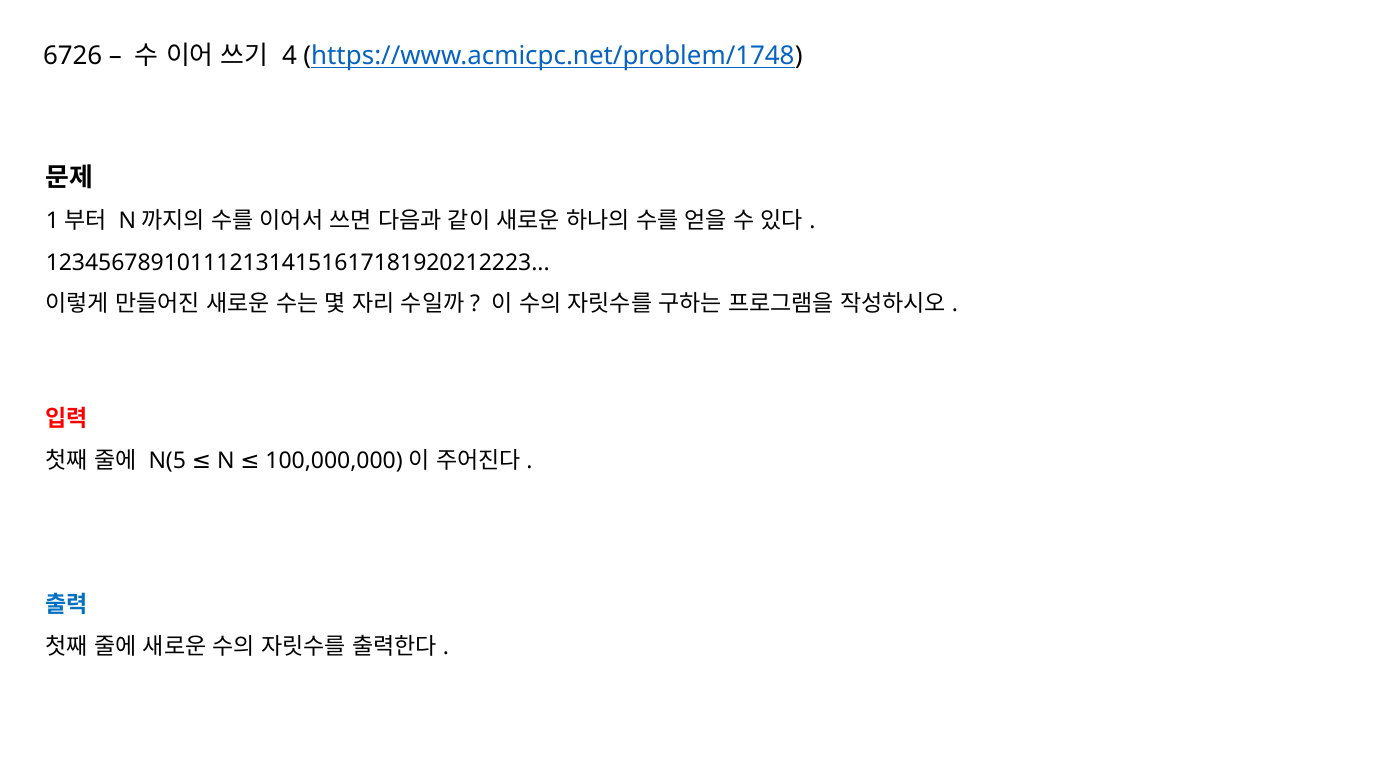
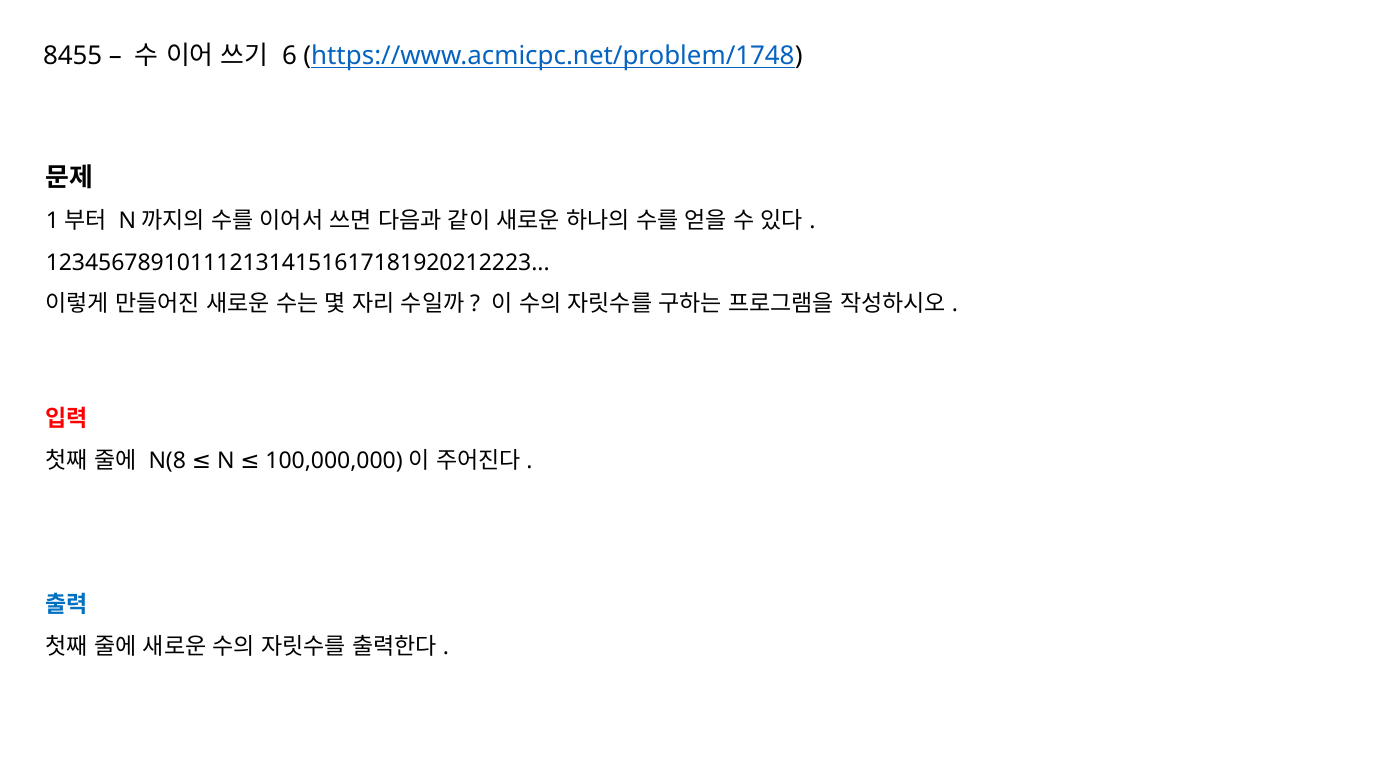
6726: 6726 -> 8455 (73, 56)
4: 4 -> 6 (289, 56)
N(5: N(5 -> N(8 (167, 460)
